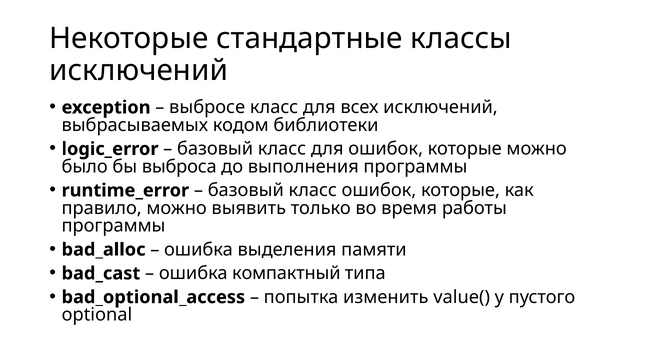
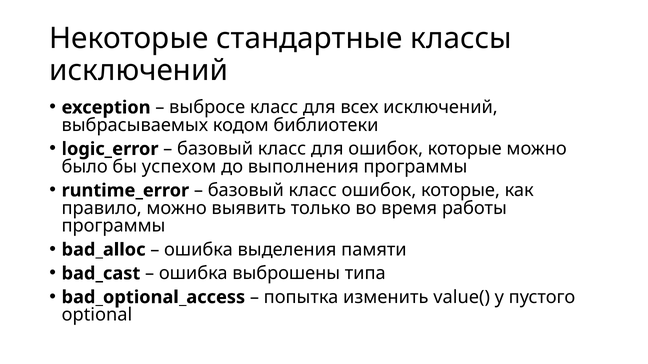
выброса: выброса -> успехом (179, 167)
компактный: компактный -> выброшены (286, 274)
